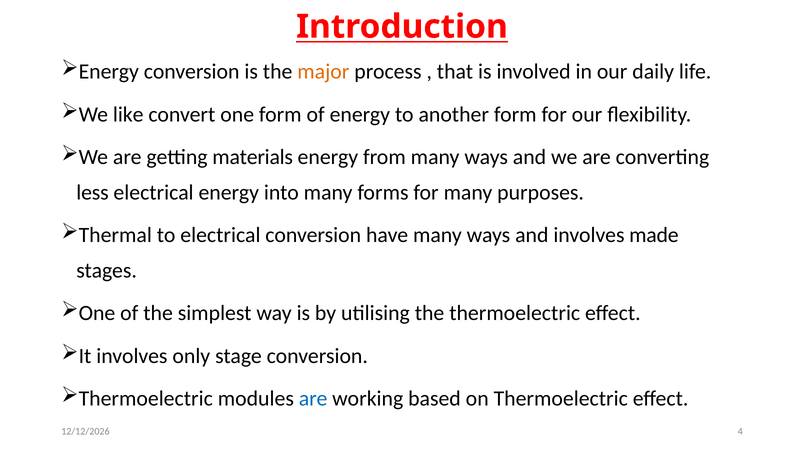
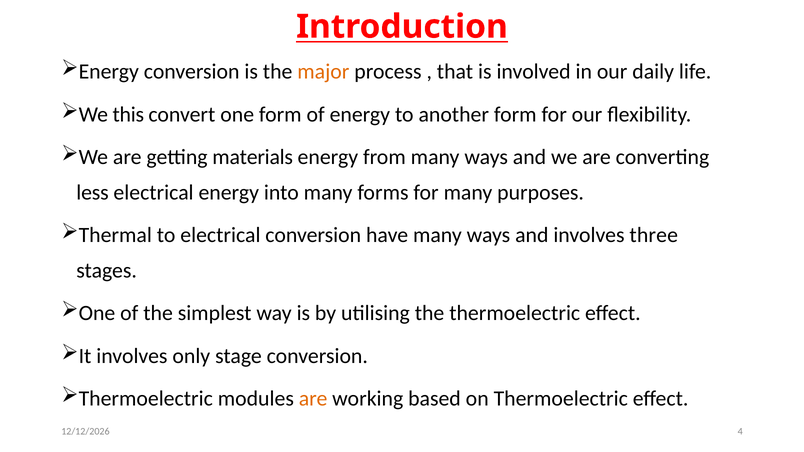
like: like -> this (128, 115)
made: made -> three (654, 235)
are colour: blue -> orange (313, 399)
